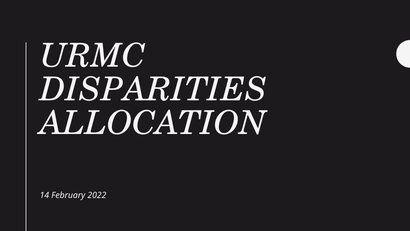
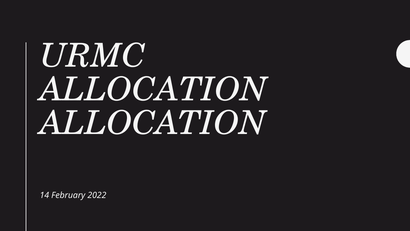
DISPARITIES: DISPARITIES -> ALLOCATION (153, 89)
